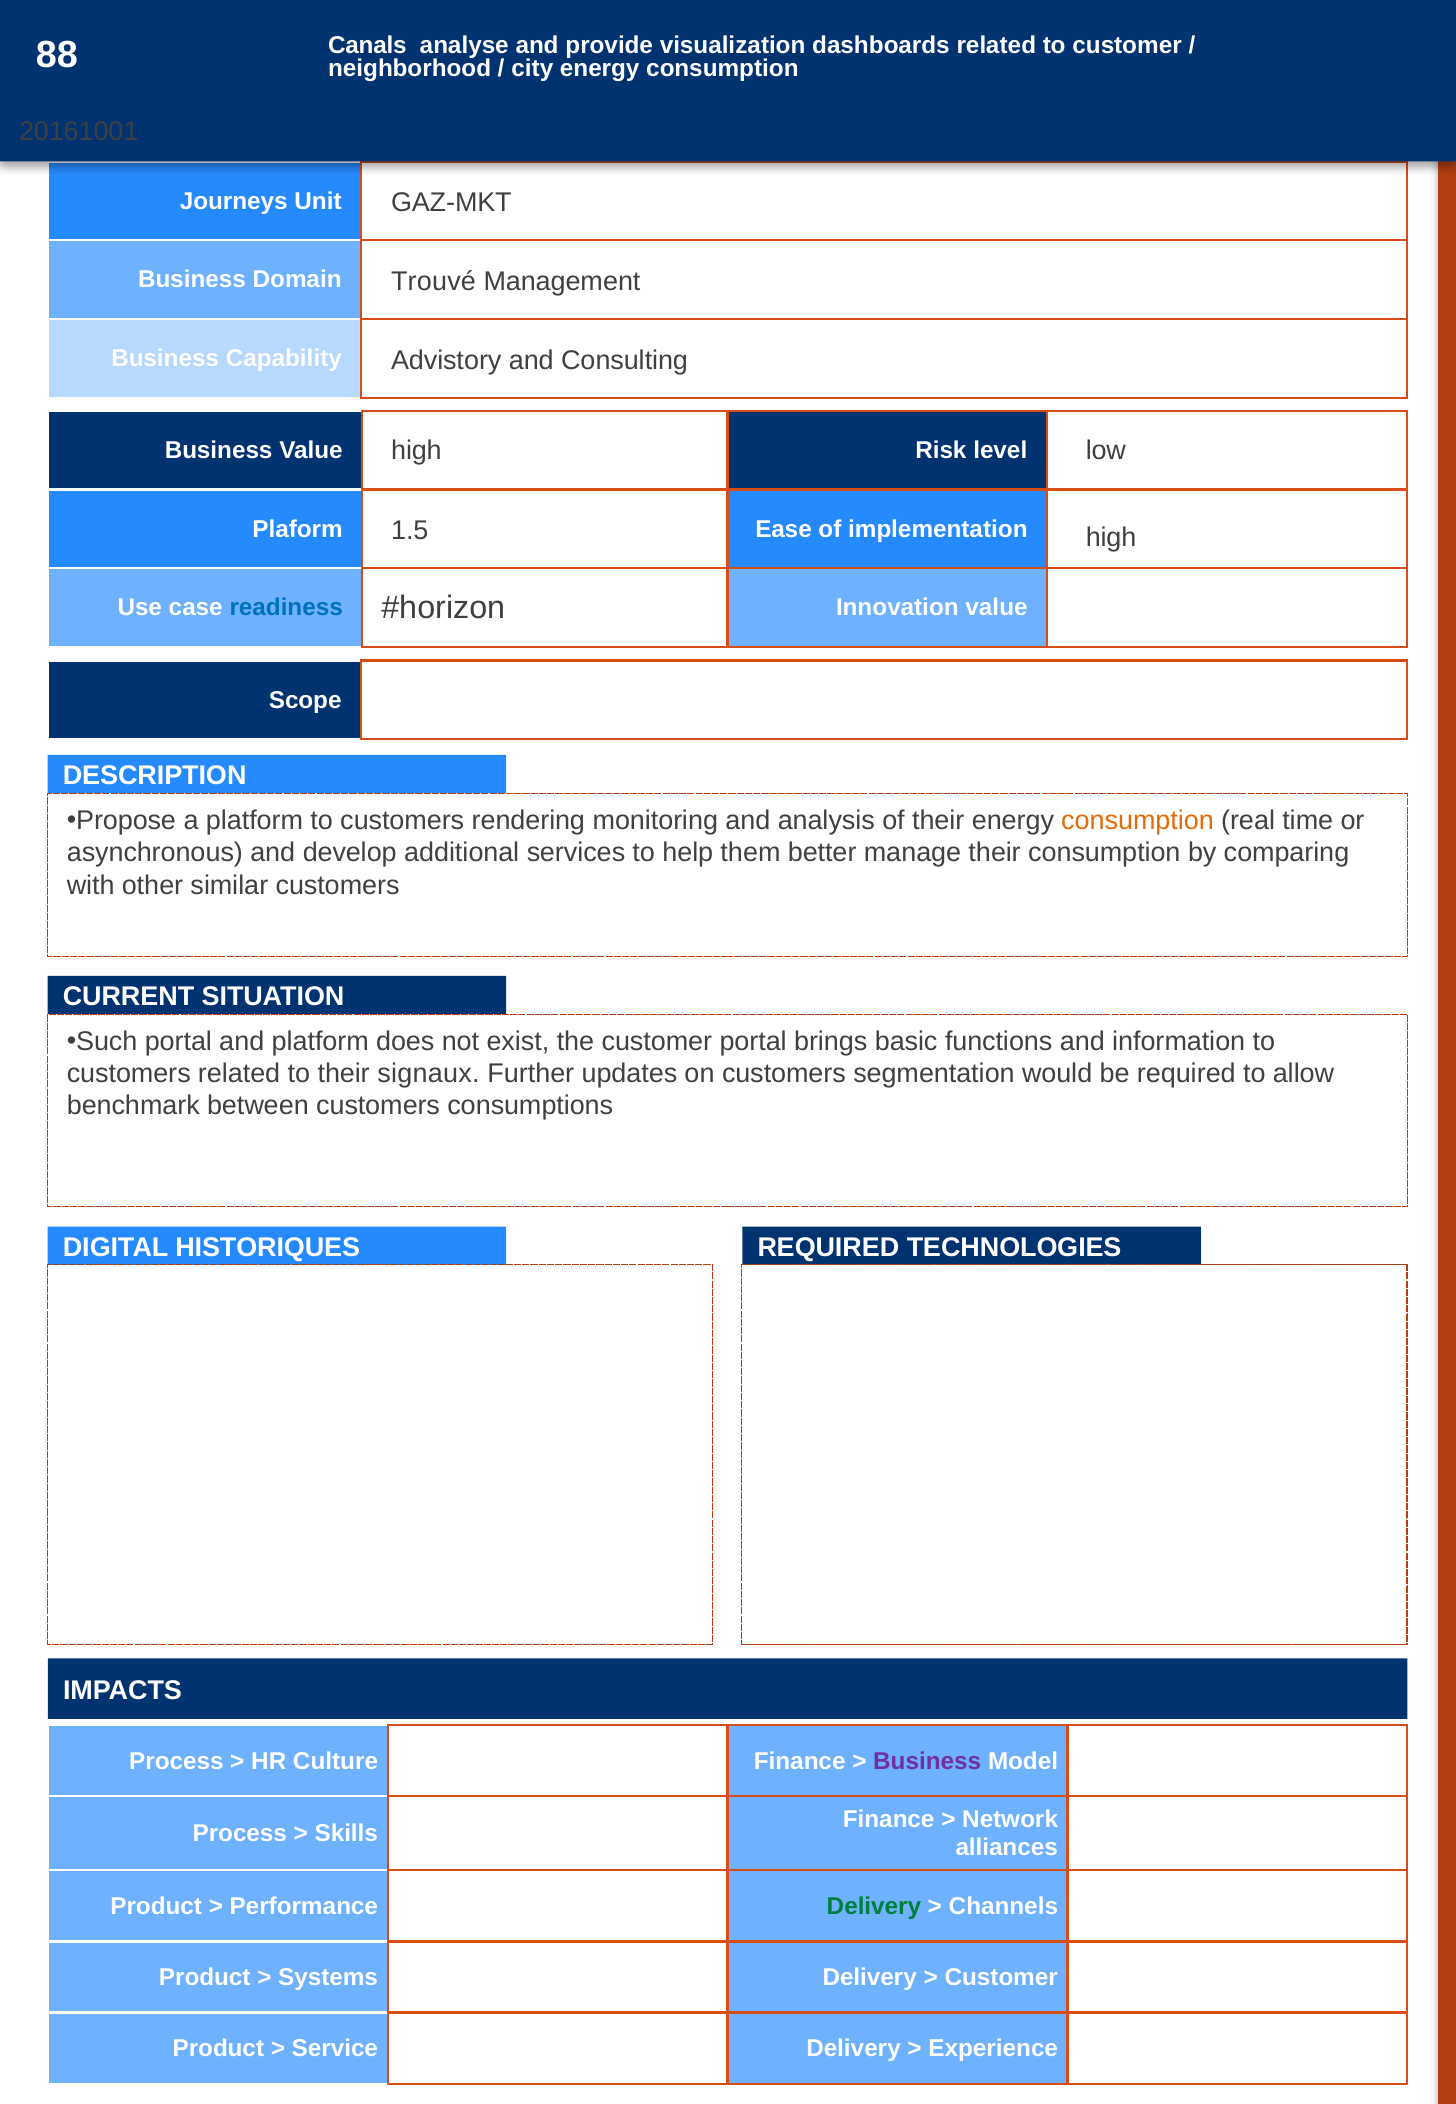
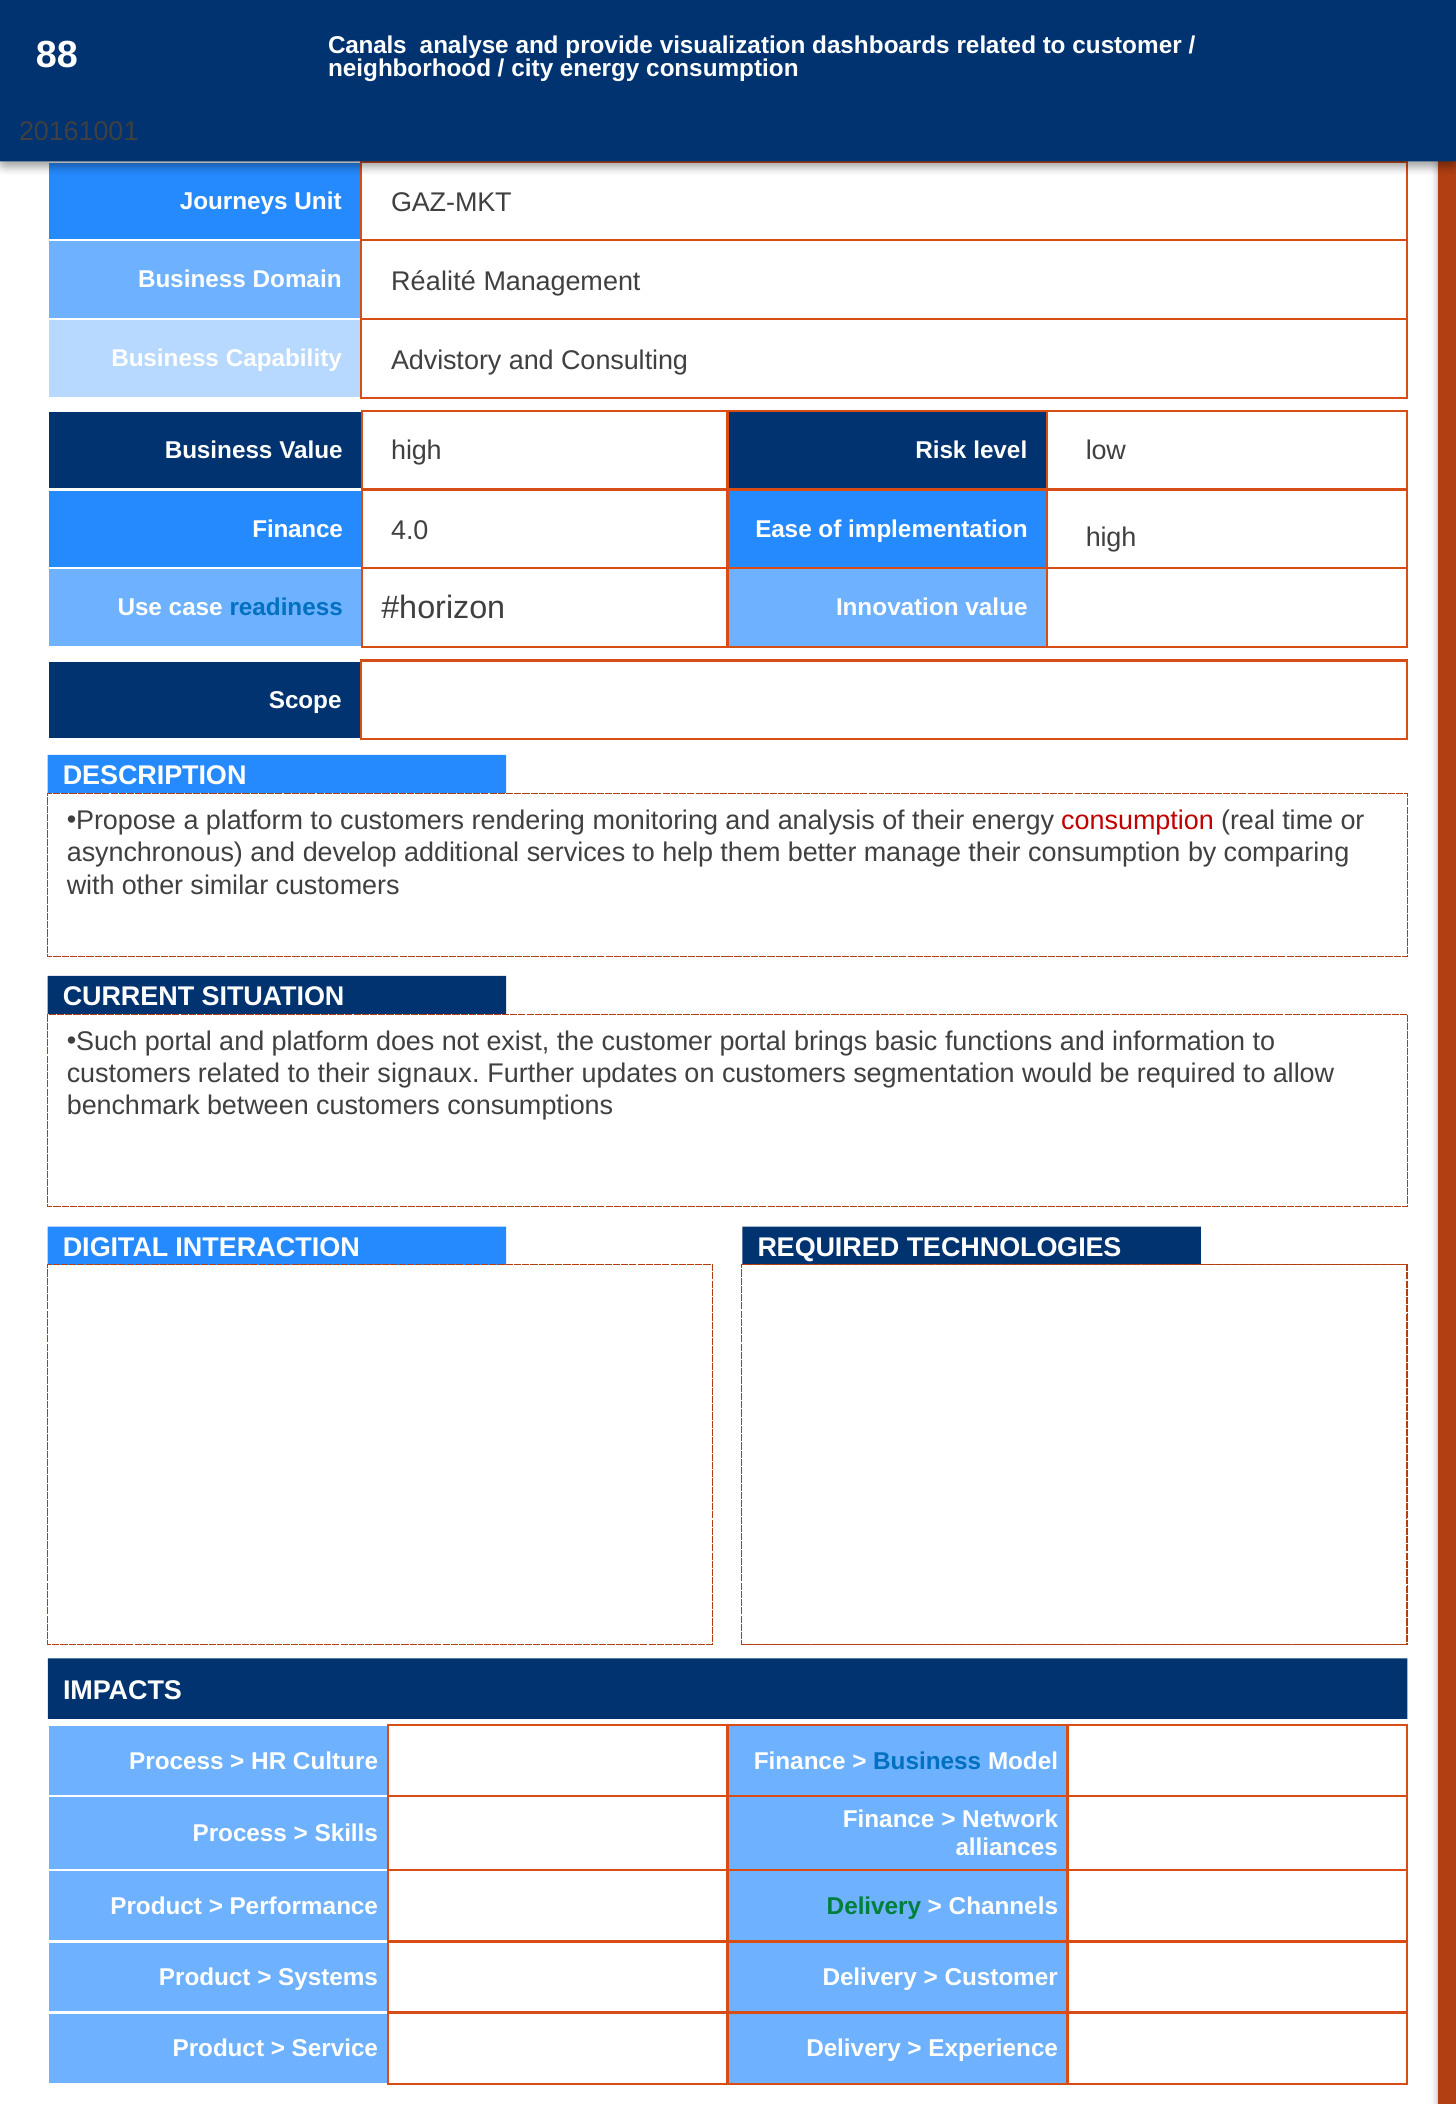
Trouvé: Trouvé -> Réalité (434, 281)
Plaform: Plaform -> Finance (298, 529)
1.5: 1.5 -> 4.0 (410, 531)
consumption colour: orange -> red (1138, 820)
HISTORIQUES: HISTORIQUES -> INTERACTION (268, 1247)
Business colour: purple -> blue (927, 1760)
